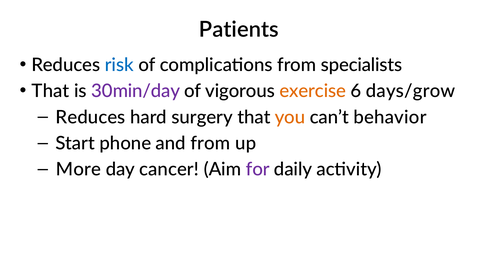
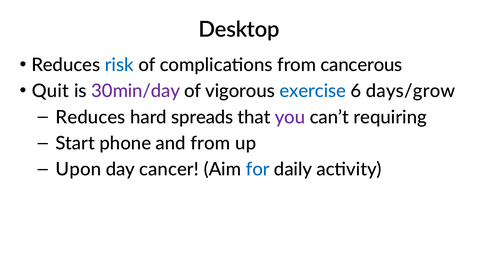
Patients: Patients -> Desktop (239, 30)
specialists: specialists -> cancerous (362, 65)
That: That -> Quit (50, 91)
exercise colour: orange -> blue (313, 91)
surgery: surgery -> spreads (202, 117)
you colour: orange -> purple (290, 117)
behavior: behavior -> requiring (390, 117)
More: More -> Upon (78, 170)
for colour: purple -> blue (258, 170)
